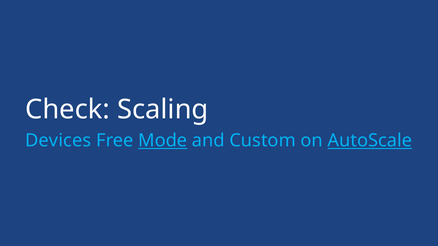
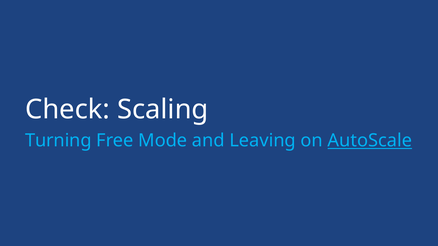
Devices: Devices -> Turning (58, 141)
Mode underline: present -> none (163, 141)
Custom: Custom -> Leaving (263, 141)
